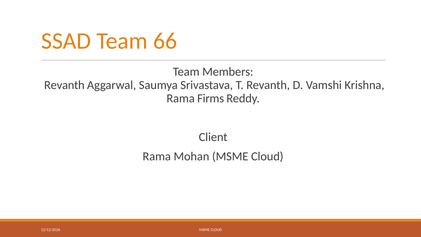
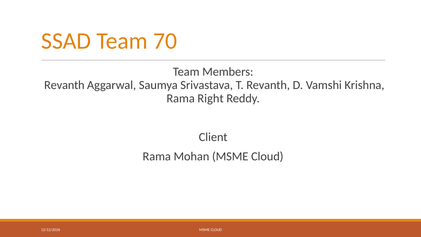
66: 66 -> 70 (165, 41)
Firms: Firms -> Right (211, 98)
